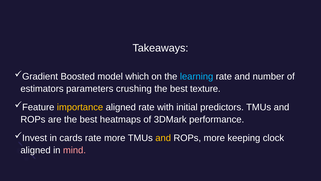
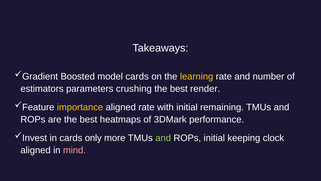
model which: which -> cards (137, 76)
learning colour: light blue -> yellow (197, 76)
texture: texture -> render (205, 89)
predictors: predictors -> remaining (222, 107)
cards rate: rate -> only (93, 138)
and colour: yellow -> light green (163, 138)
ROPs more: more -> initial (214, 138)
